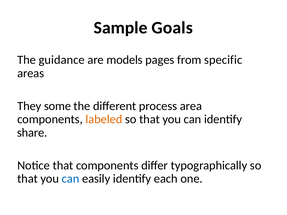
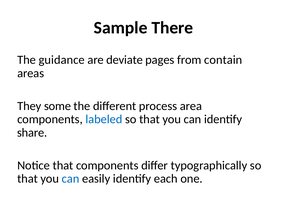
Goals: Goals -> There (172, 28)
models: models -> deviate (125, 60)
specific: specific -> contain (223, 60)
labeled colour: orange -> blue (104, 119)
